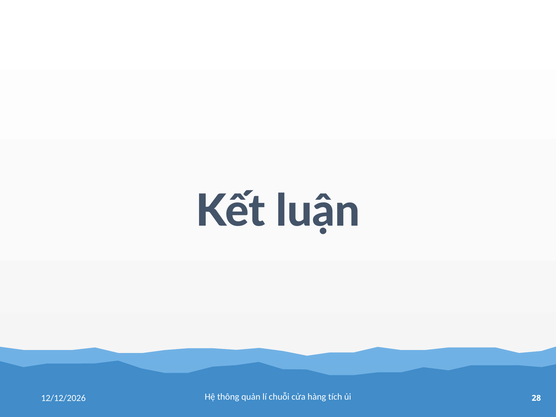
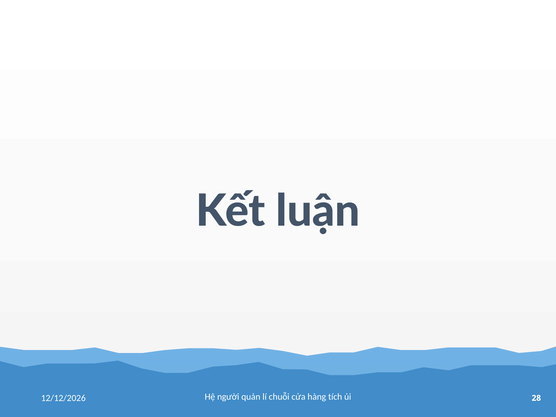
thông: thông -> người (228, 397)
